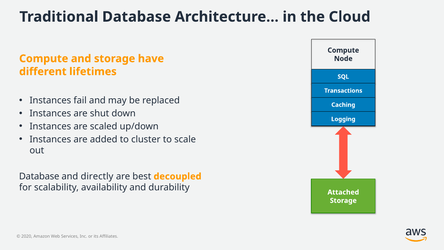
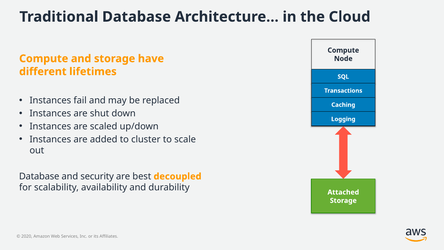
directly: directly -> security (97, 176)
